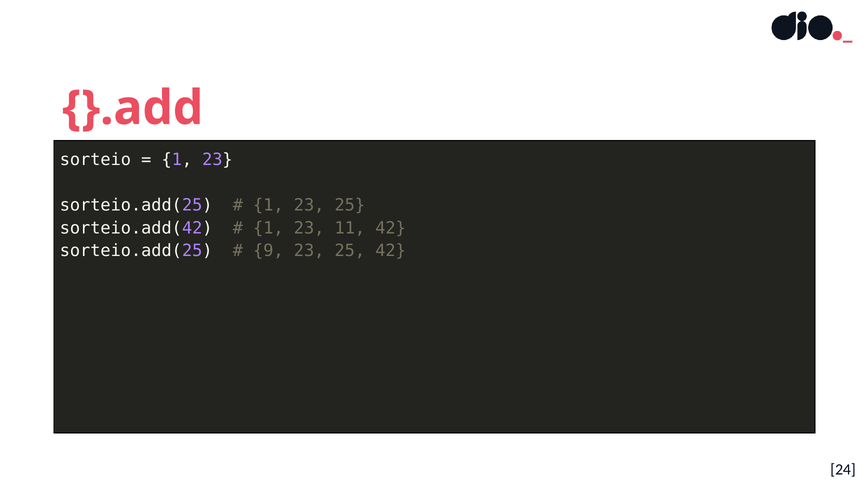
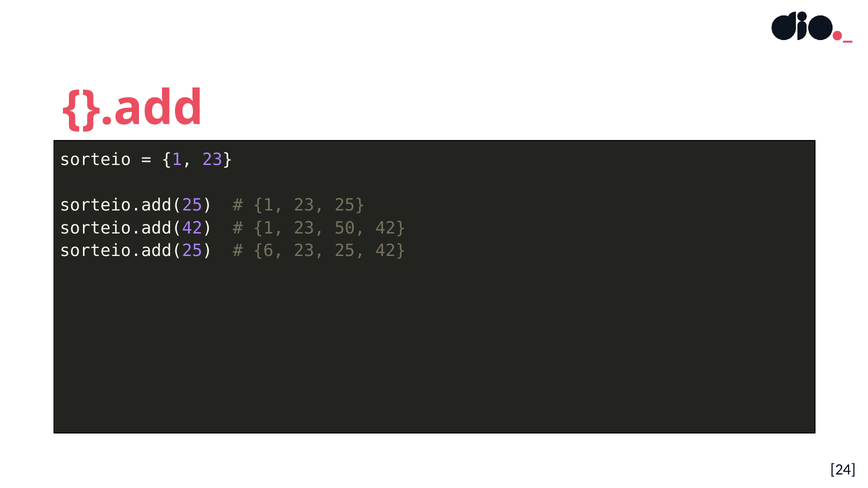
11: 11 -> 50 (350, 228)
9: 9 -> 6 (268, 251)
